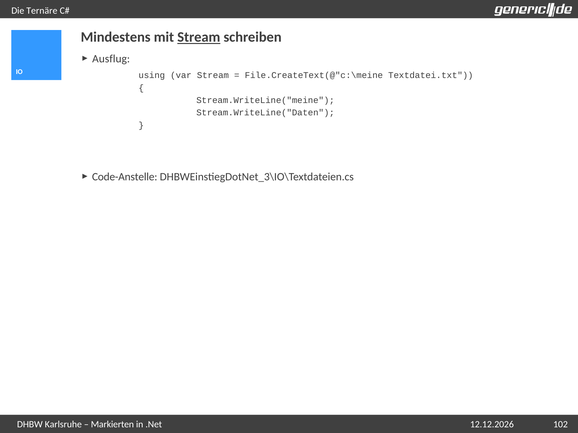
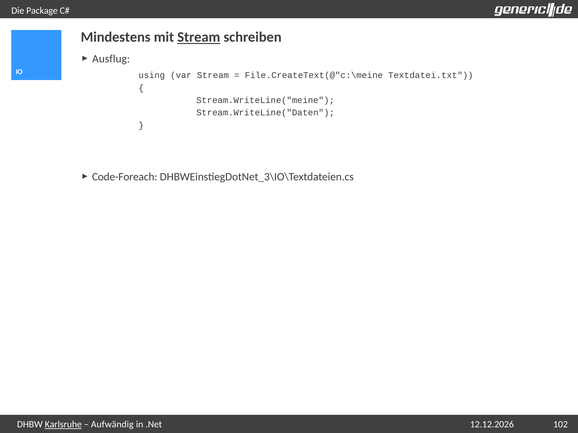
Ternäre: Ternäre -> Package (42, 11)
Code-Anstelle: Code-Anstelle -> Code-Foreach (125, 177)
Karlsruhe underline: none -> present (63, 425)
Markierten: Markierten -> Aufwändig (112, 425)
